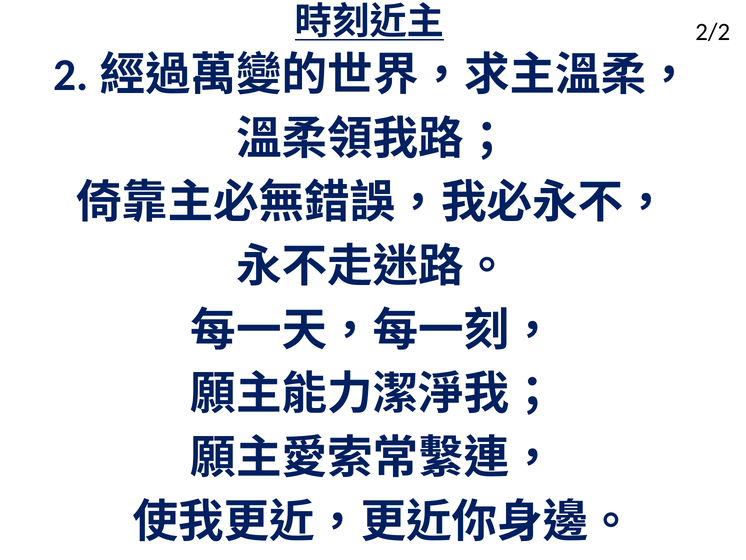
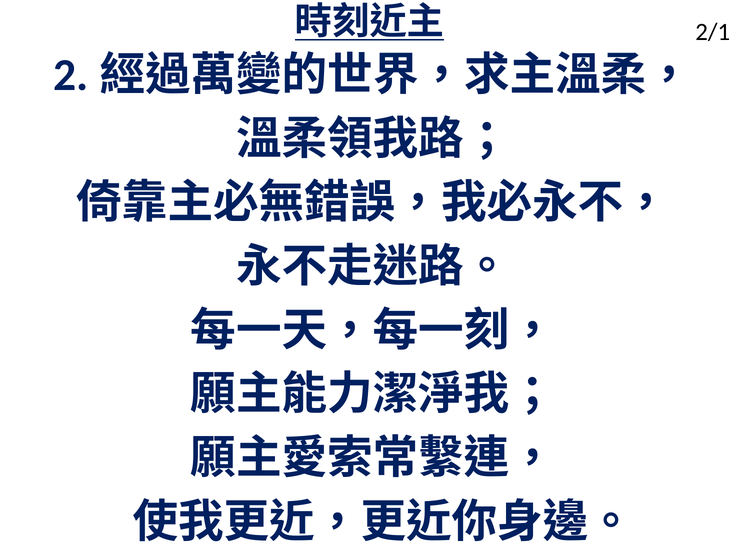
2/2: 2/2 -> 2/1 (713, 32)
